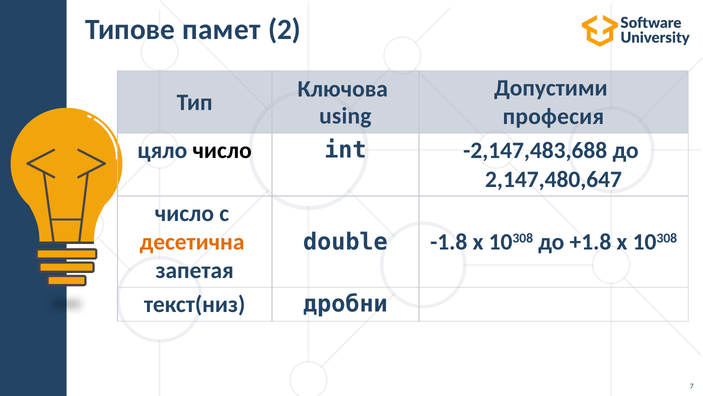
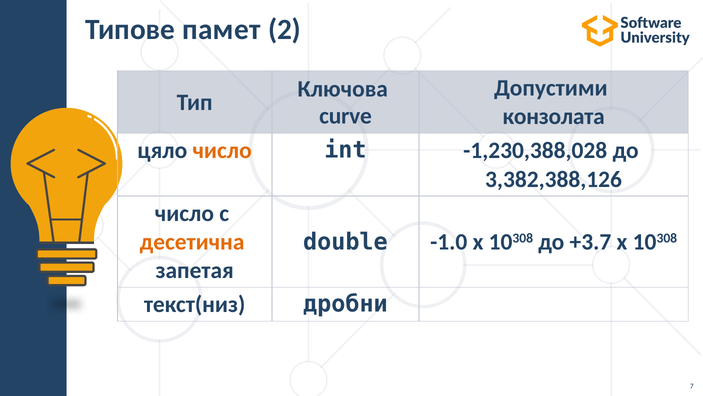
using: using -> curve (346, 116)
професия: професия -> конзолата (554, 116)
число colour: black -> orange (222, 150)
-2,147,483,688: -2,147,483,688 -> -1,230,388,028 (535, 150)
2,147,480,647: 2,147,480,647 -> 3,382,388,126 (554, 179)
-1.8: -1.8 -> -1.0 (449, 242)
+1.8: +1.8 -> +3.7 (590, 242)
